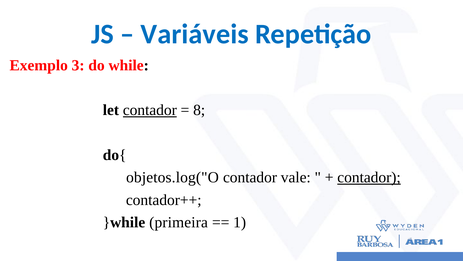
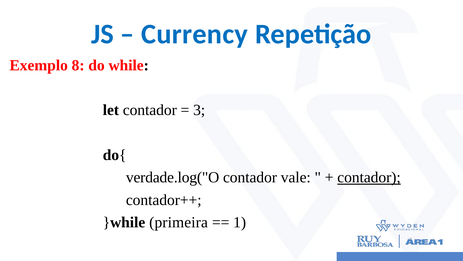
Variáveis: Variáveis -> Currency (195, 34)
3: 3 -> 8 (78, 65)
contador underline: present -> none (150, 110)
8: 8 -> 3 (199, 110)
objetos.log("O: objetos.log("O -> verdade.log("O (173, 177)
